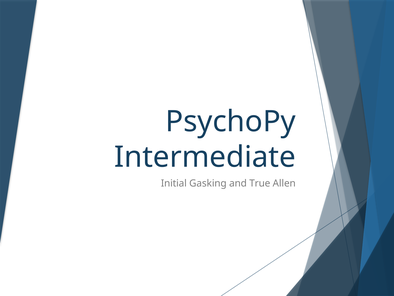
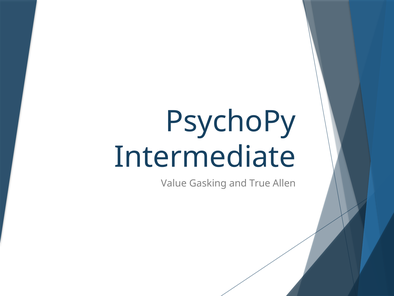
Initial: Initial -> Value (174, 183)
